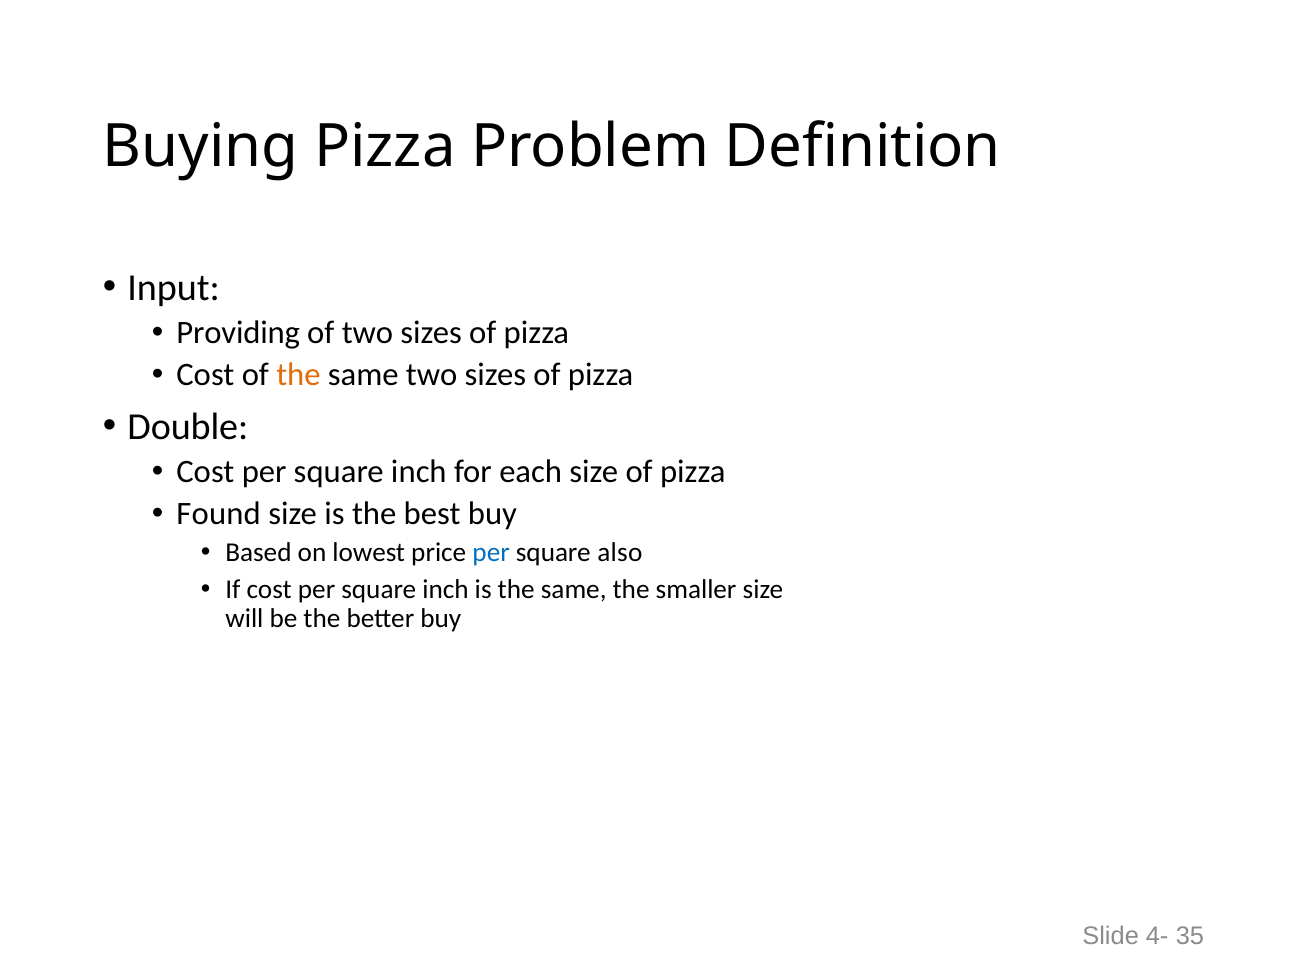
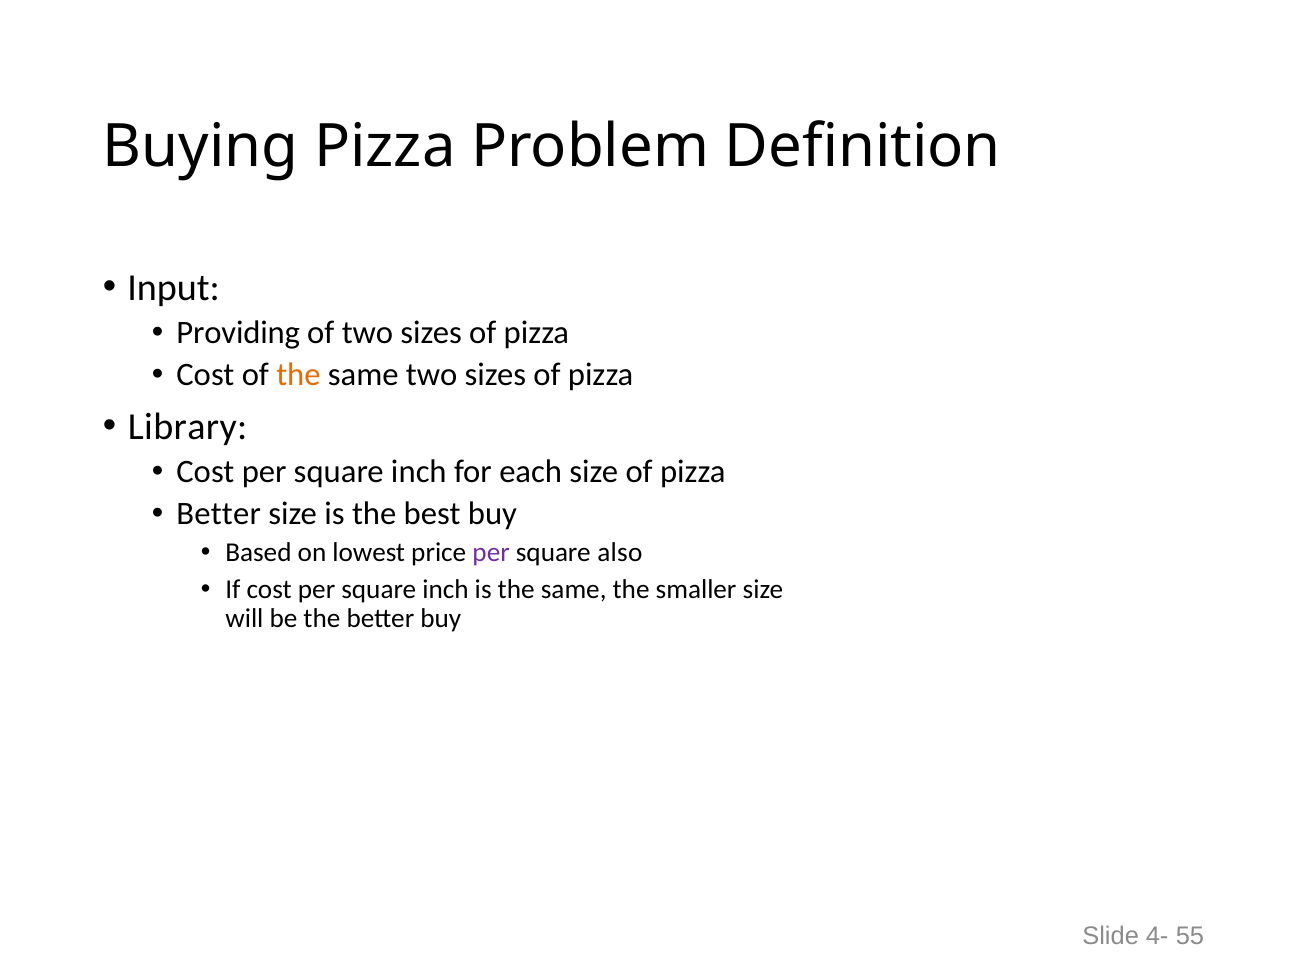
Double: Double -> Library (188, 427)
Found: Found -> Better (219, 514)
per colour: blue -> purple (491, 553)
35: 35 -> 55 (1190, 936)
